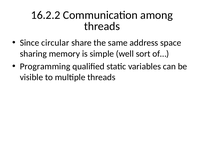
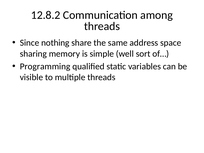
16.2.2: 16.2.2 -> 12.8.2 (46, 15)
circular: circular -> nothing (55, 43)
